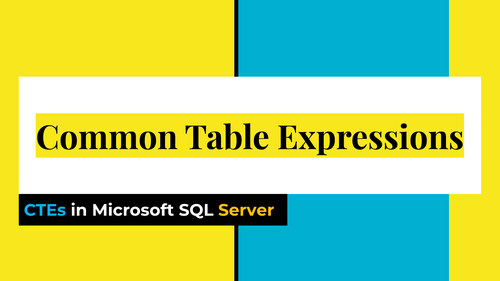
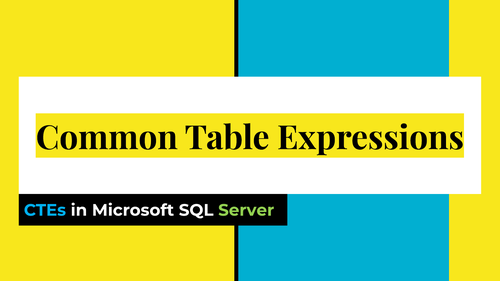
Server colour: yellow -> light green (246, 210)
